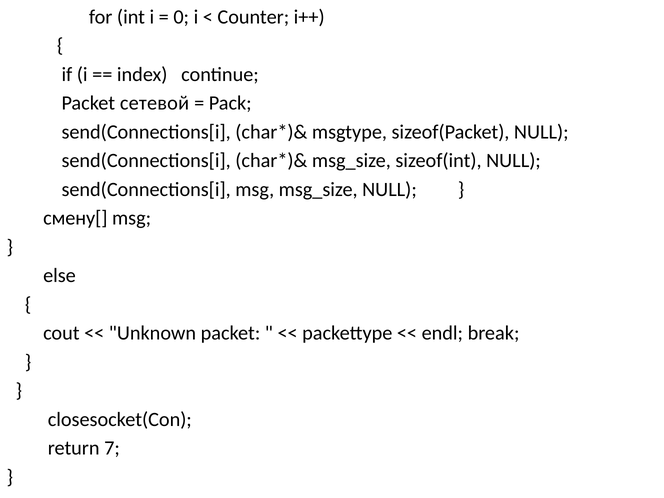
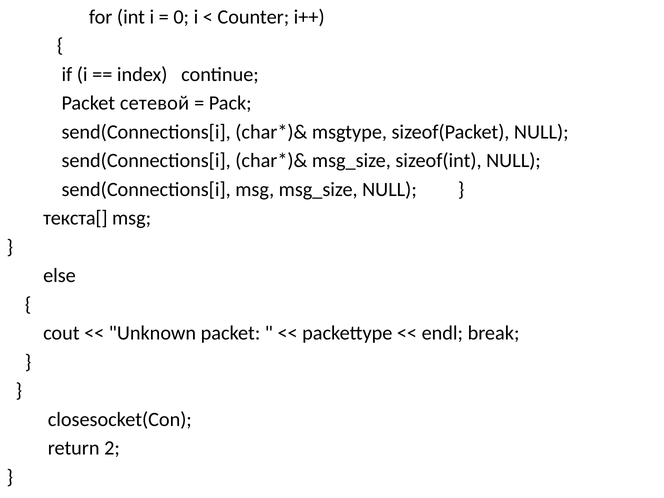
смену[: смену[ -> текста[ (75, 218)
7: 7 -> 2 (112, 448)
